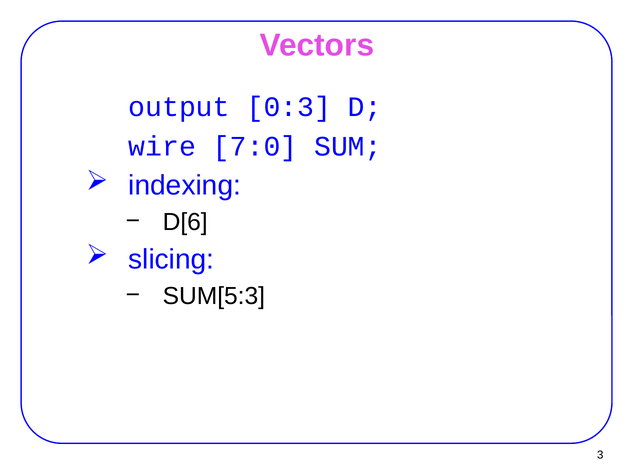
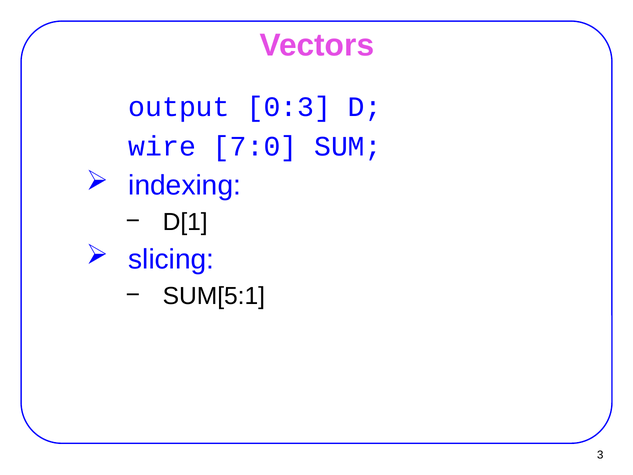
D[6: D[6 -> D[1 (185, 222)
SUM[5:3: SUM[5:3 -> SUM[5:1 (214, 296)
